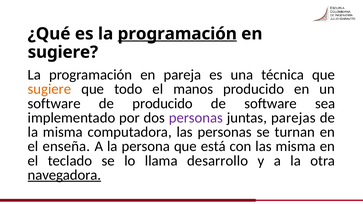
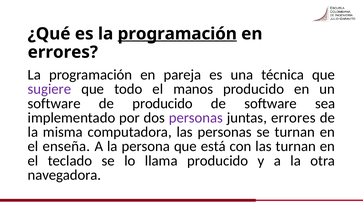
sugiere: sugiere -> errores (63, 52)
sugiere colour: orange -> purple (49, 89)
juntas parejas: parejas -> errores (293, 118)
las misma: misma -> turnan (296, 146)
llama desarrollo: desarrollo -> producido (218, 161)
navegadora underline: present -> none (64, 175)
